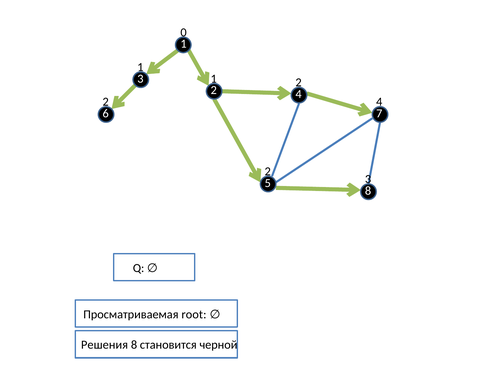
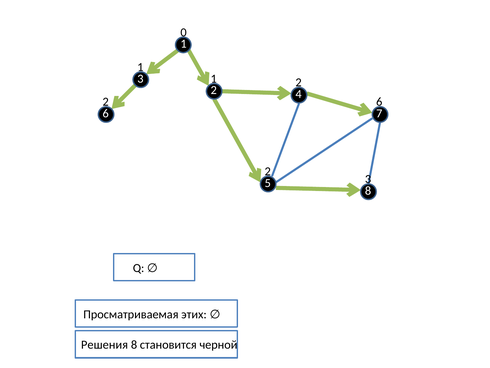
2 4: 4 -> 6 (379, 102)
root: root -> этих (194, 314)
